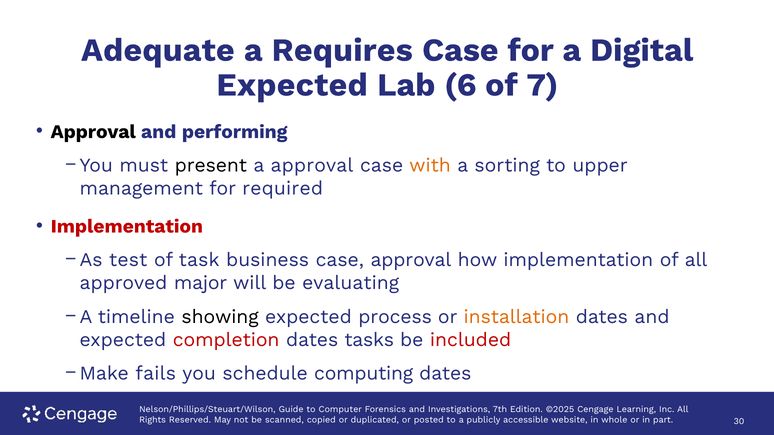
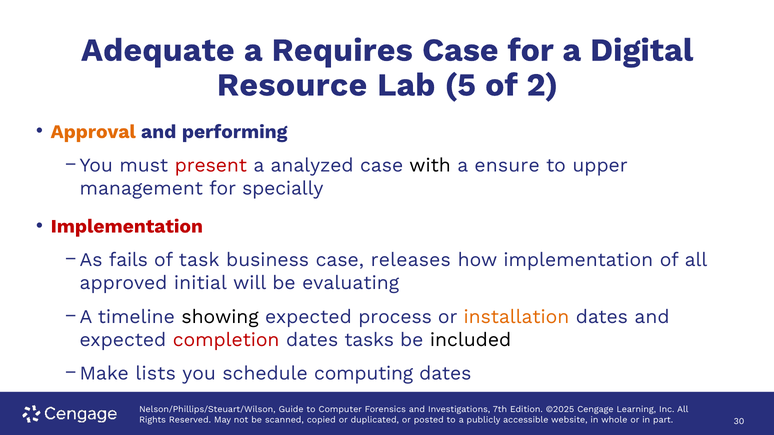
Expected: Expected -> Resource (292, 85)
6: 6 -> 5 (460, 85)
7: 7 -> 2 (542, 85)
Approval colour: black -> orange (93, 132)
present colour: black -> red (211, 165)
a approval: approval -> analyzed (312, 165)
with colour: orange -> black (430, 165)
sorting: sorting -> ensure (507, 165)
required: required -> specially (283, 189)
test: test -> fails (128, 260)
case approval: approval -> releases (411, 260)
major: major -> initial (200, 283)
included colour: red -> black (471, 340)
fails: fails -> lists (156, 374)
